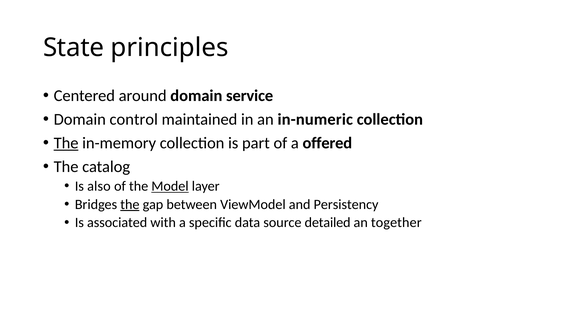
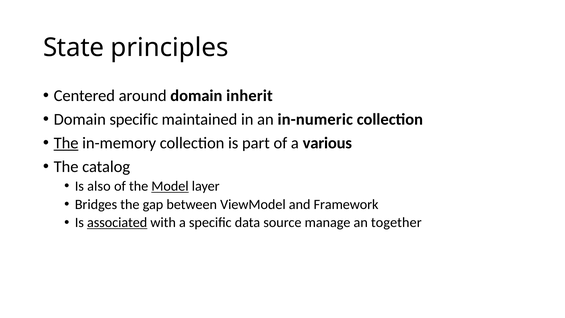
service: service -> inherit (249, 96)
Domain control: control -> specific (134, 119)
offered: offered -> various (327, 143)
the underline: present -> none (130, 204)
Persistency: Persistency -> Framework (346, 204)
associated underline: none -> present (117, 222)
detailed: detailed -> manage (328, 222)
